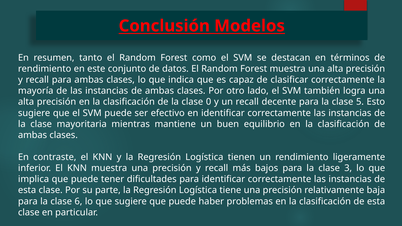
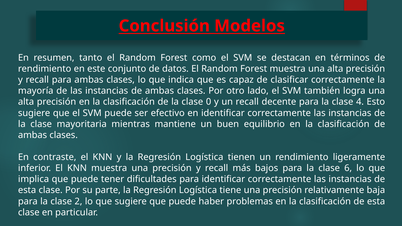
5: 5 -> 4 (360, 102)
3: 3 -> 6 (348, 168)
6: 6 -> 2 (78, 201)
